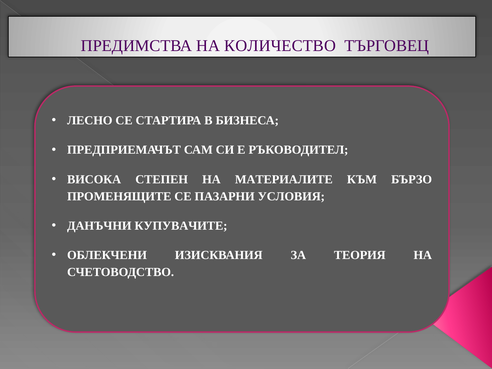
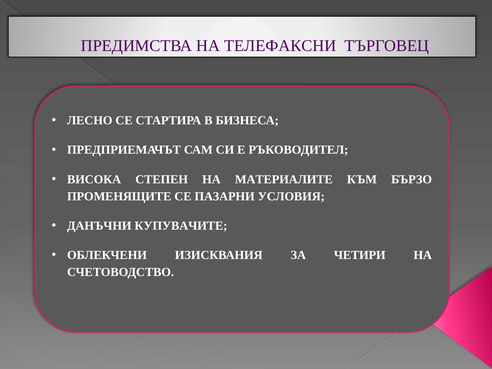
КОЛИЧЕСТВО: КОЛИЧЕСТВО -> ТЕЛЕФАКСНИ (280, 46)
ТЕОРИЯ: ТЕОРИЯ -> ЧЕТИРИ (360, 255)
